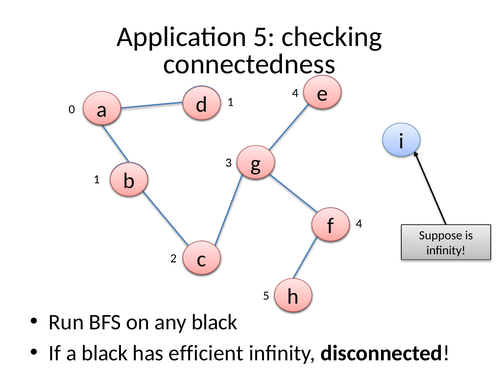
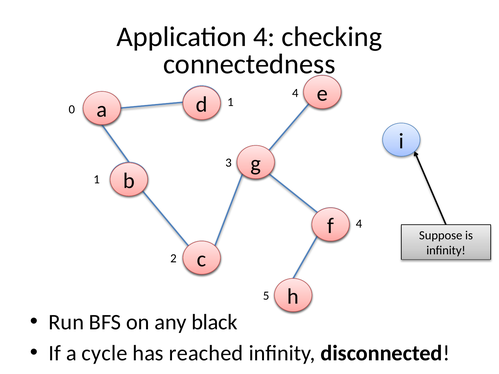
Application 5: 5 -> 4 (264, 37)
a black: black -> cycle (105, 353)
efficient: efficient -> reached (206, 353)
